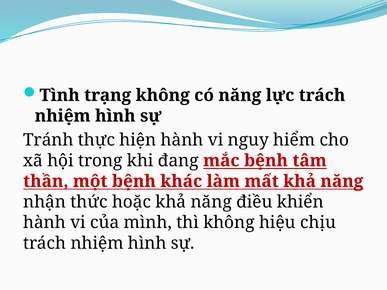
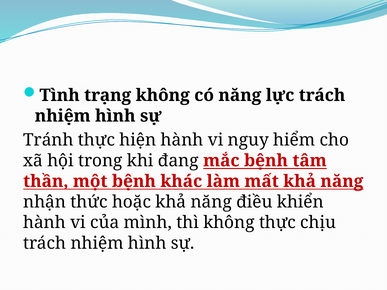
không hiệu: hiệu -> thực (277, 223)
